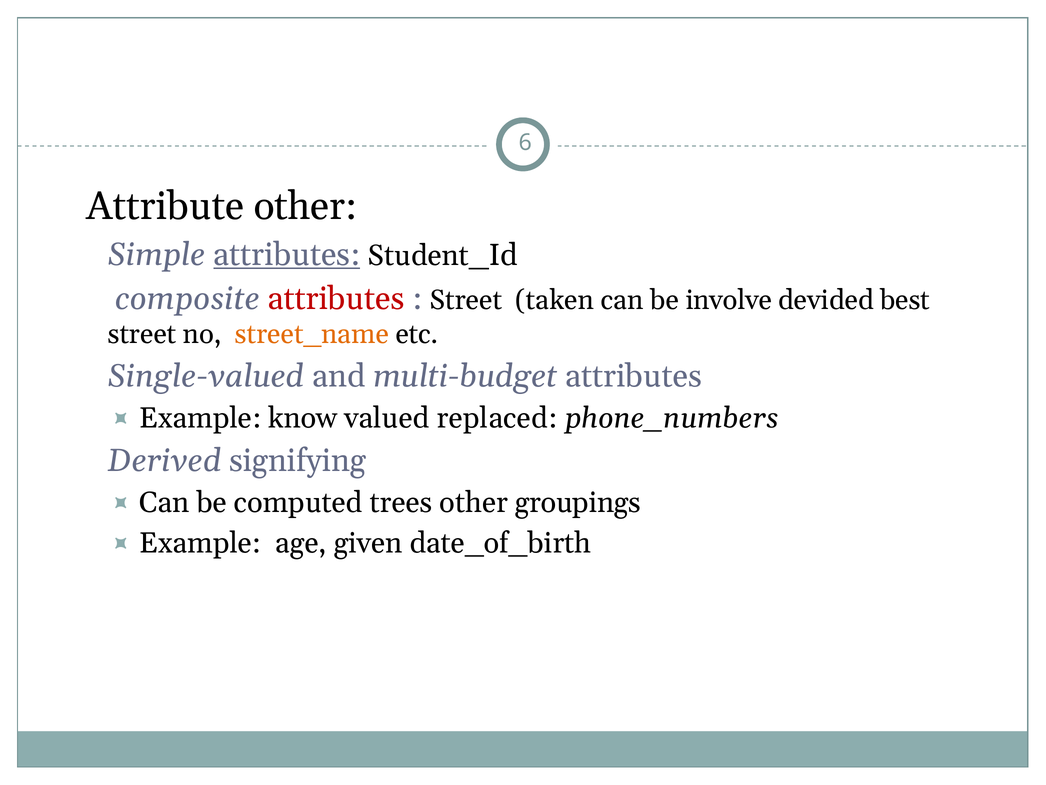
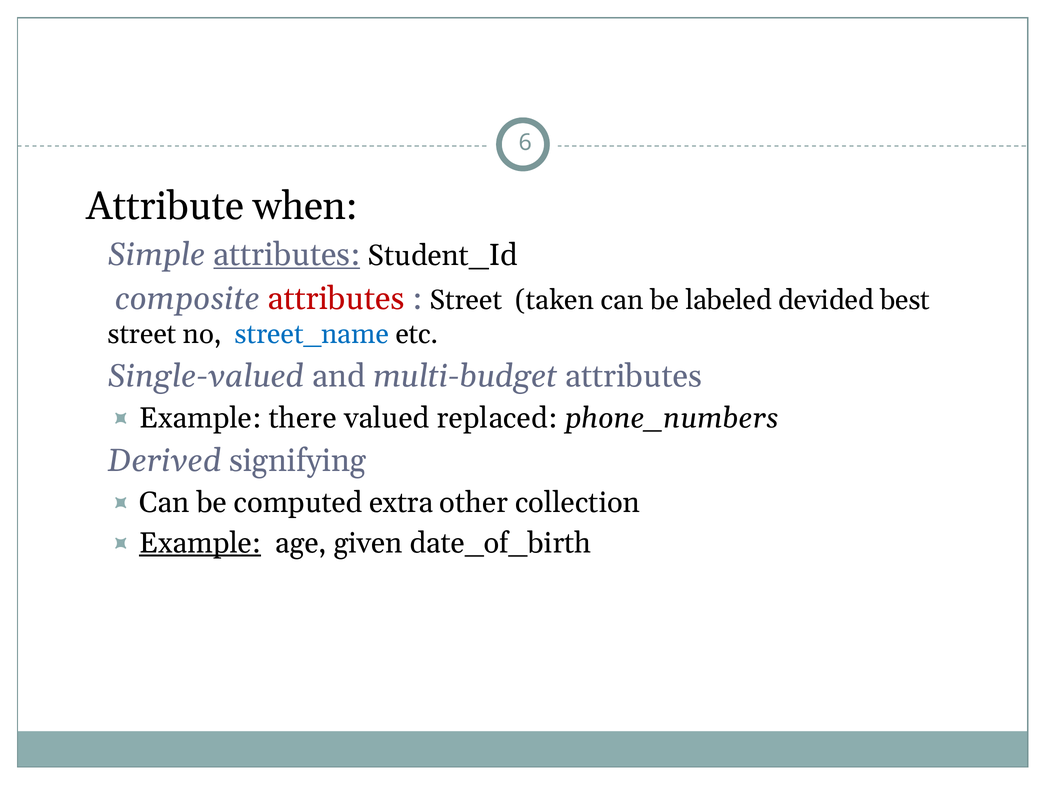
other: other -> when (305, 206)
involve: involve -> labeled (729, 300)
street_name colour: orange -> blue (312, 334)
know: know -> there (303, 418)
trees: trees -> extra (401, 502)
groupings: groupings -> collection (578, 502)
Example underline: none -> present (200, 543)
